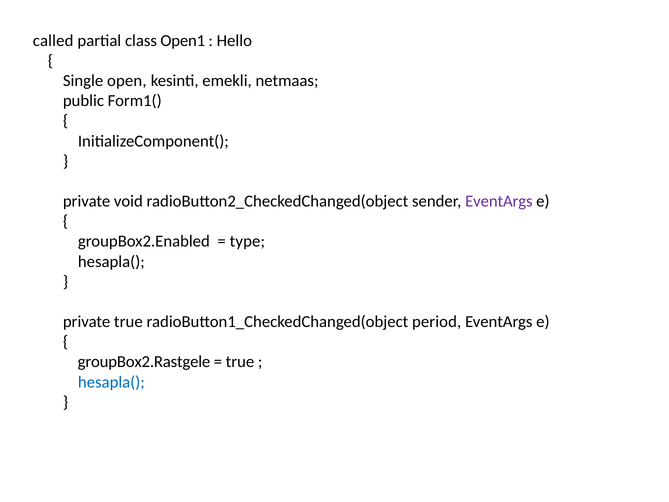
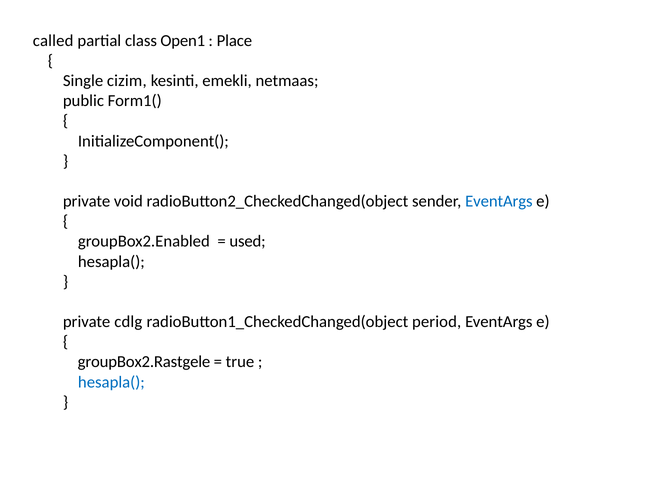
Hello: Hello -> Place (234, 41)
open: open -> cizim (127, 81)
EventArgs colour: purple -> blue (499, 201)
type: type -> used (248, 241)
private true: true -> cdlg (128, 322)
